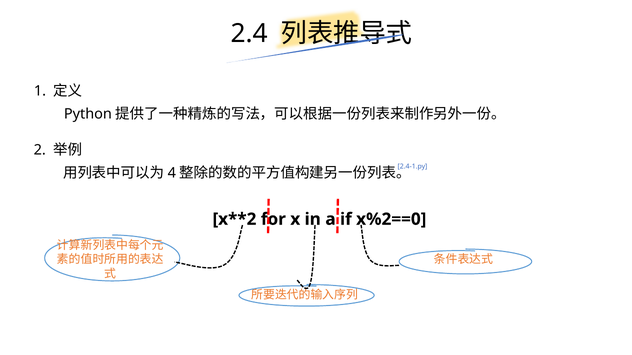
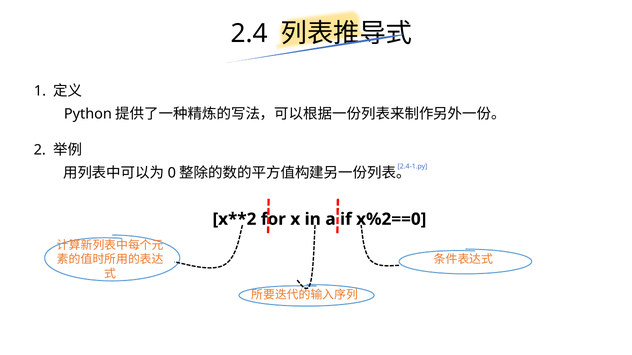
4: 4 -> 0 (172, 173)
